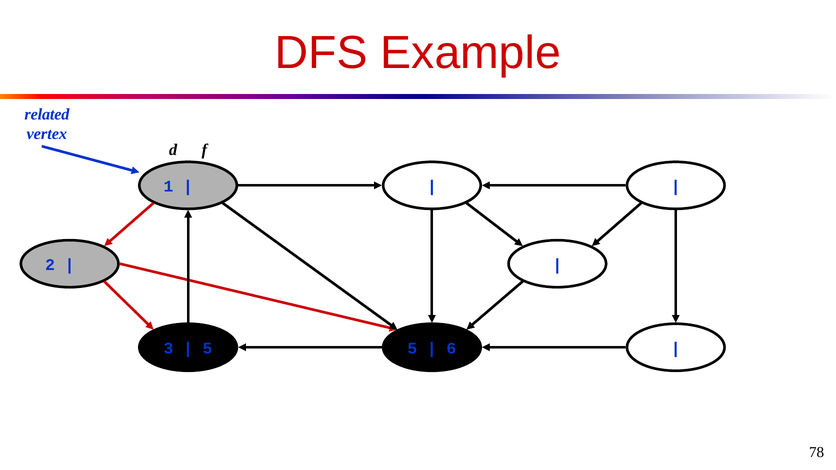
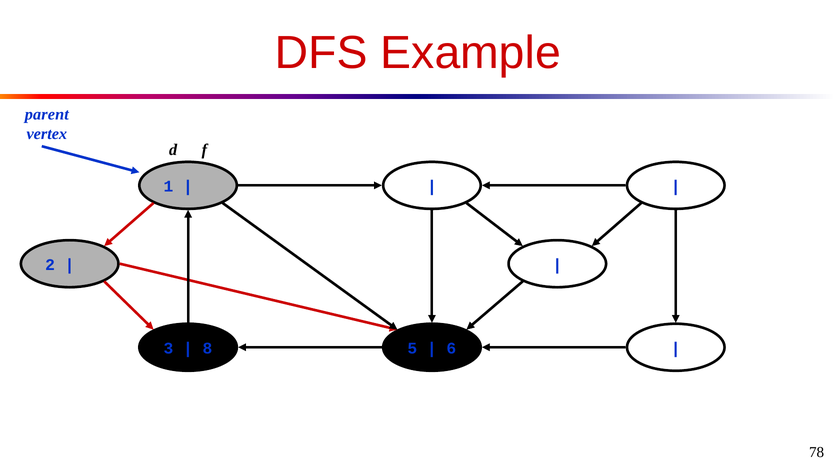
related: related -> parent (47, 114)
5: 5 -> 8 (207, 349)
